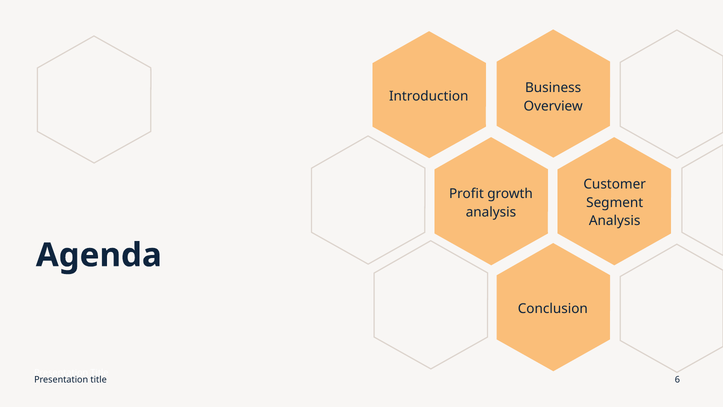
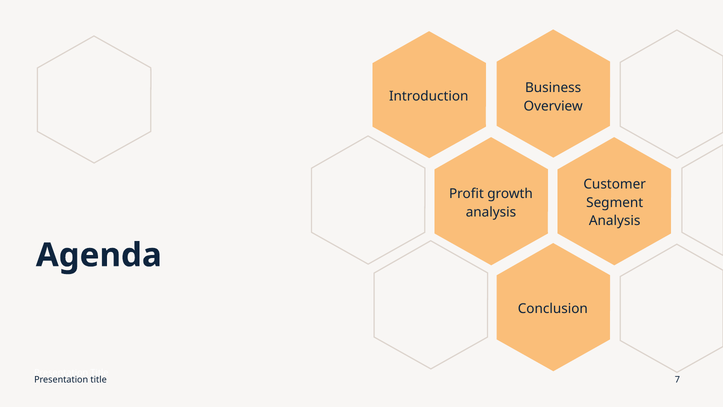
6: 6 -> 7 (677, 379)
